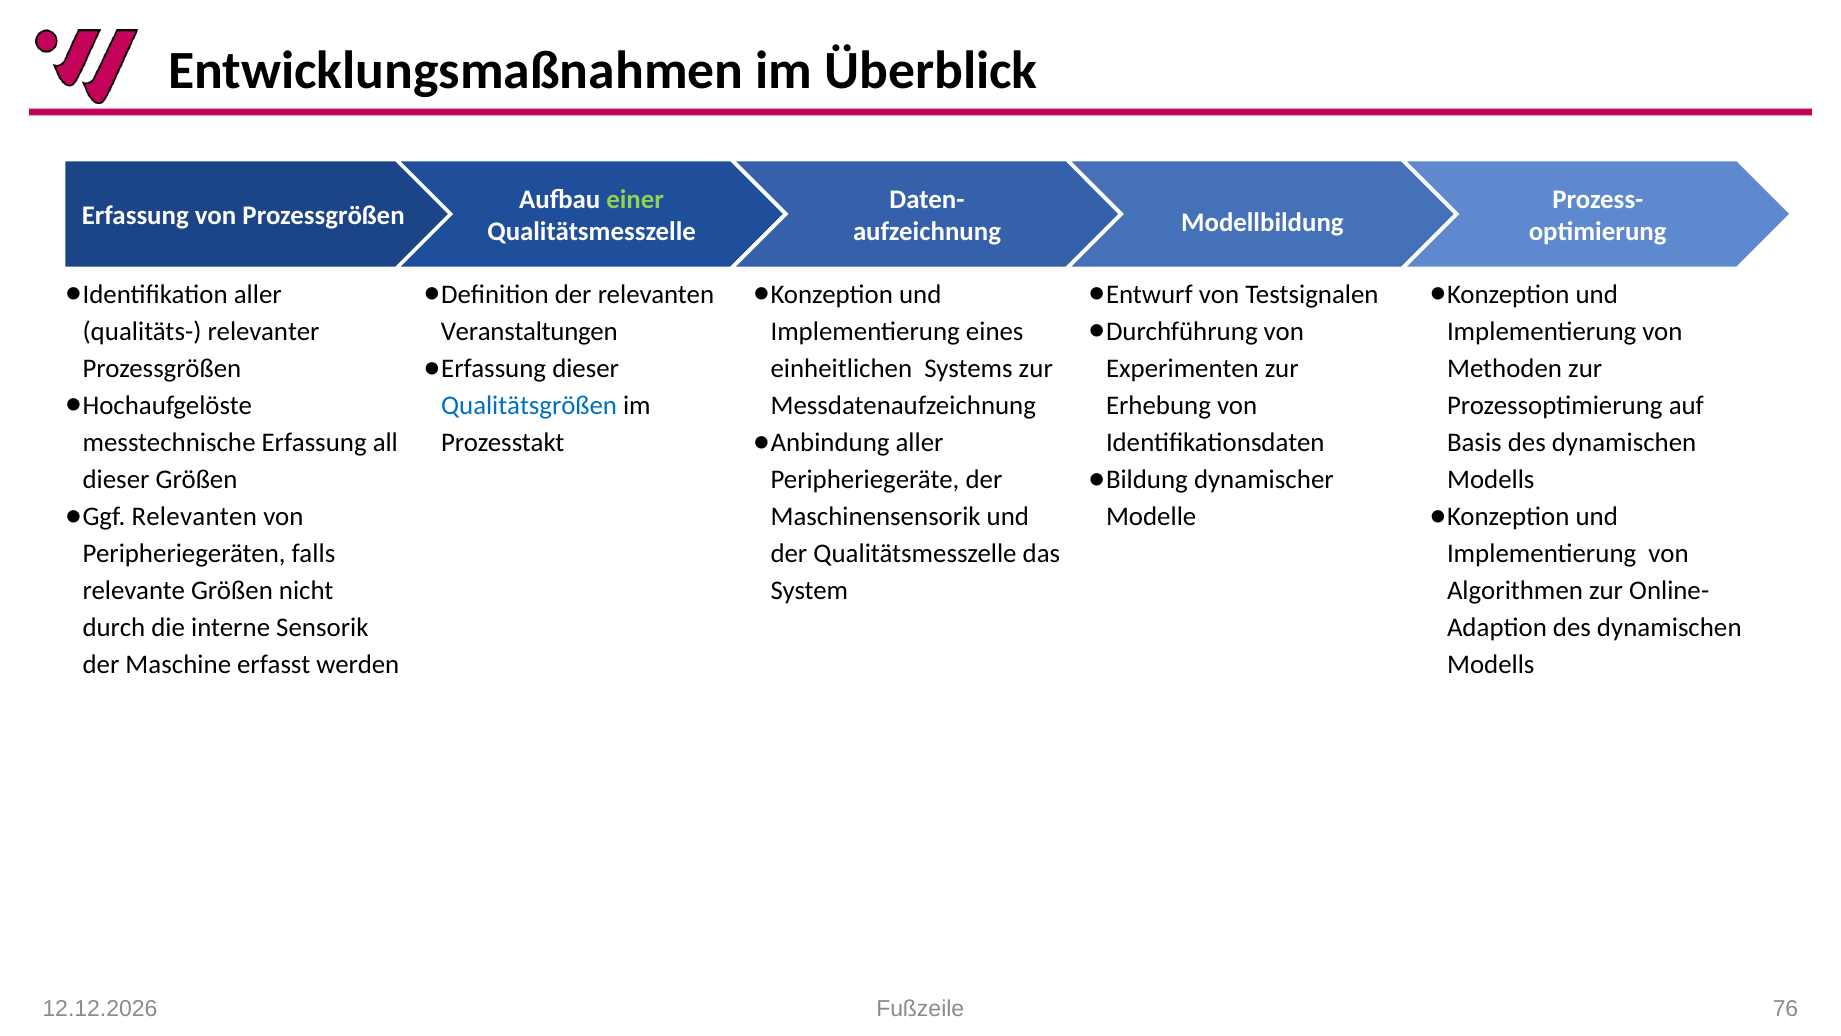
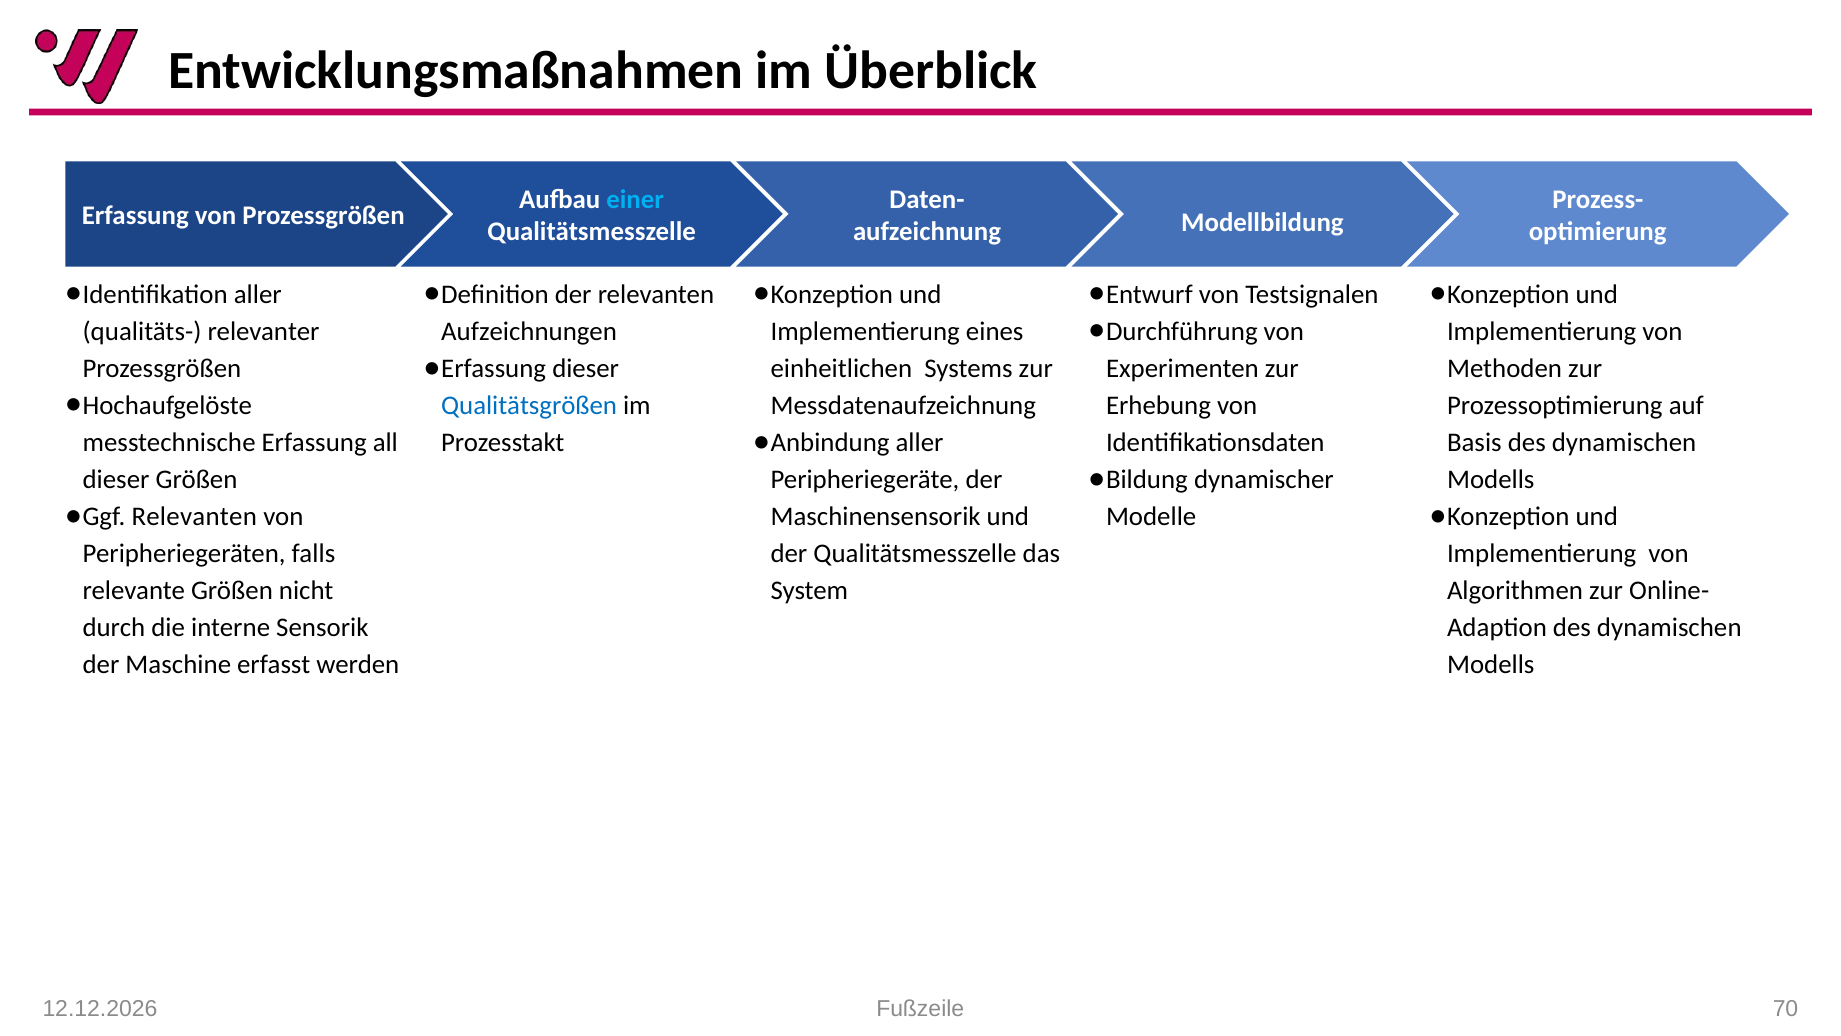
einer colour: light green -> light blue (635, 200)
Veranstaltungen: Veranstaltungen -> Aufzeichnungen (529, 332)
76: 76 -> 70 (1786, 1009)
